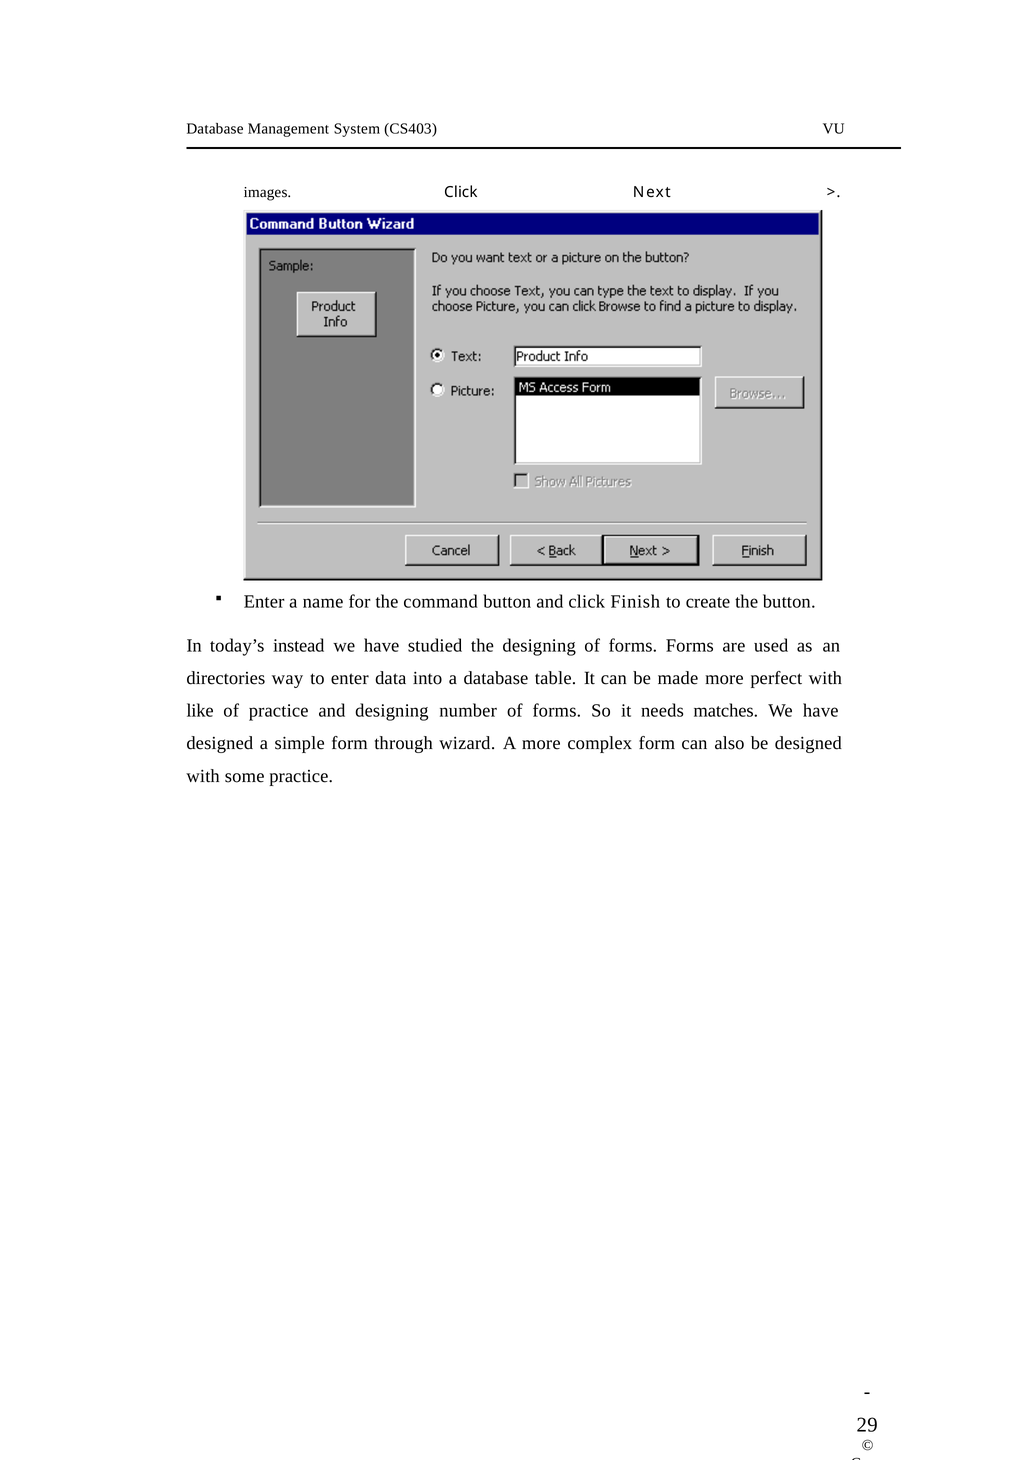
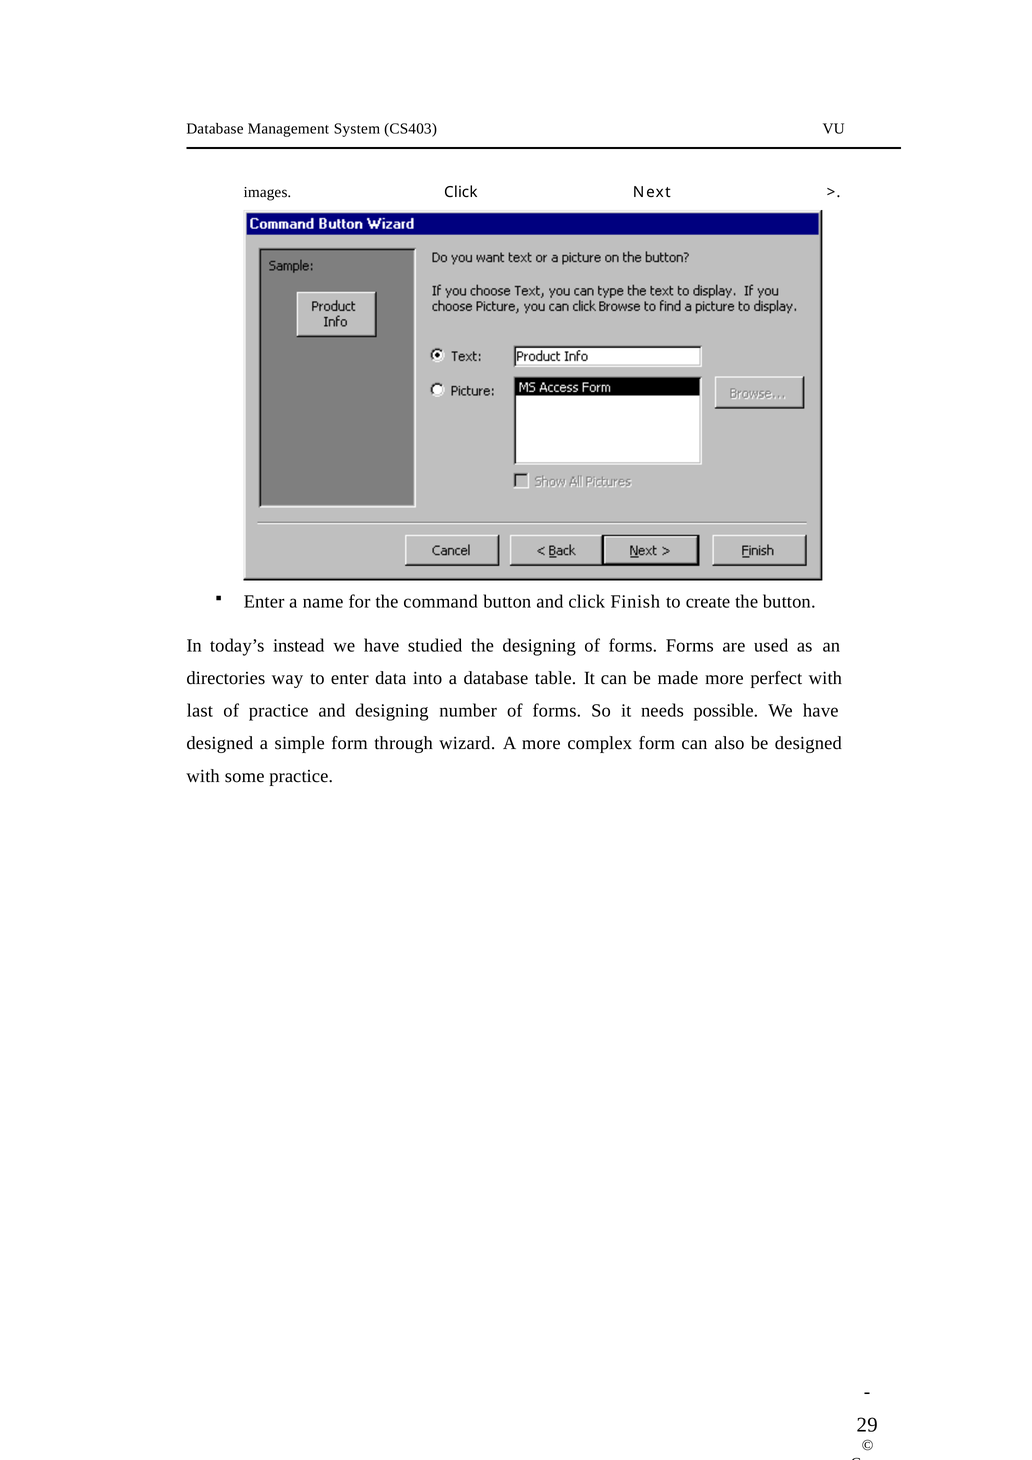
like: like -> last (200, 711)
matches: matches -> possible (726, 711)
